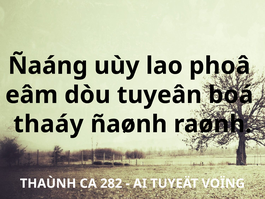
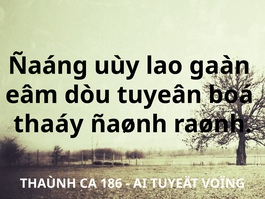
phoâ: phoâ -> gaàn (220, 66)
282: 282 -> 186 (111, 183)
